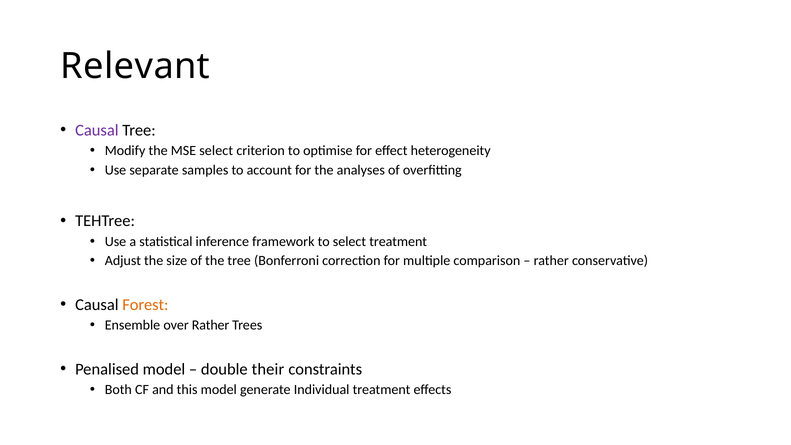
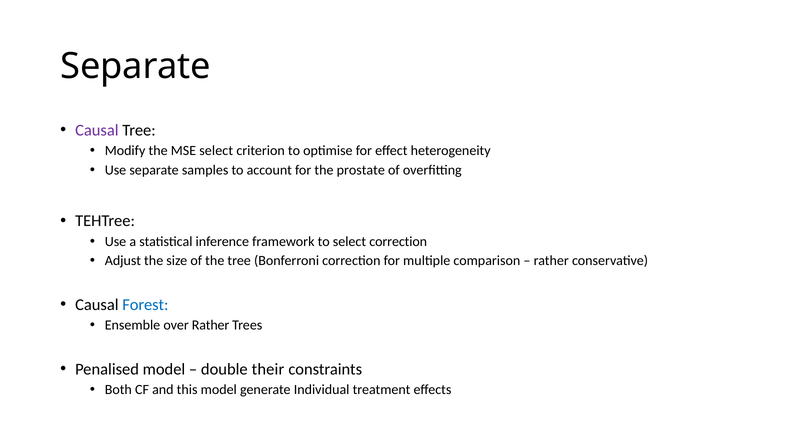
Relevant: Relevant -> Separate (136, 66)
analyses: analyses -> prostate (361, 170)
select treatment: treatment -> correction (398, 241)
Forest colour: orange -> blue (145, 305)
